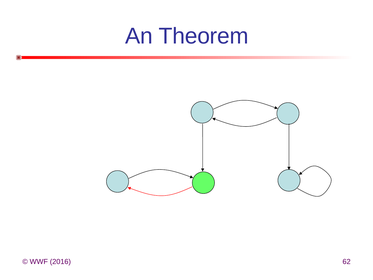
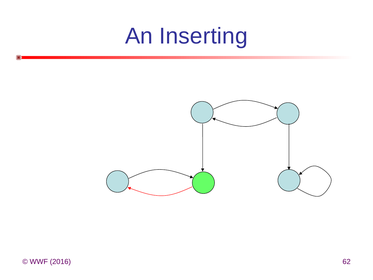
Theorem: Theorem -> Inserting (203, 36)
